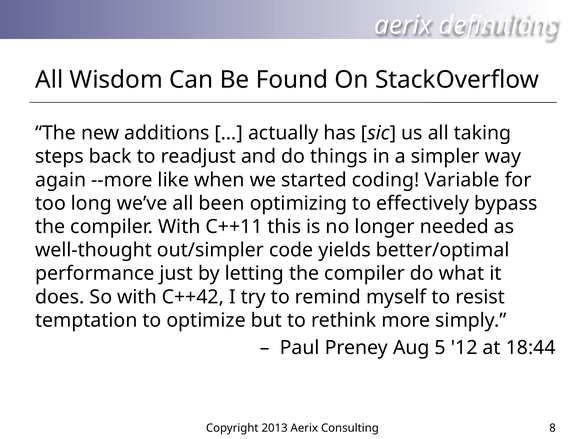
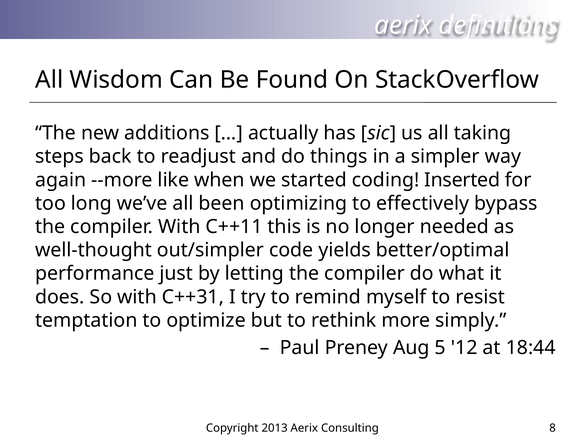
Variable: Variable -> Inserted (462, 180)
C++42: C++42 -> C++31 (193, 297)
